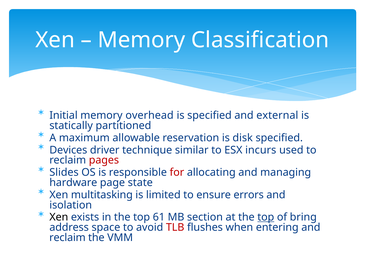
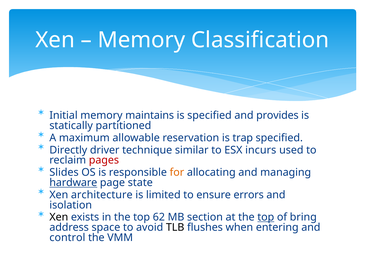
overhead: overhead -> maintains (150, 115)
external: external -> provides (277, 115)
disk: disk -> trap (243, 138)
Devices: Devices -> Directly (68, 150)
for colour: red -> orange (177, 172)
hardware underline: none -> present (73, 182)
multitasking: multitasking -> architecture (102, 195)
61: 61 -> 62 (159, 217)
TLB colour: red -> black (175, 227)
reclaim: reclaim -> control (67, 237)
